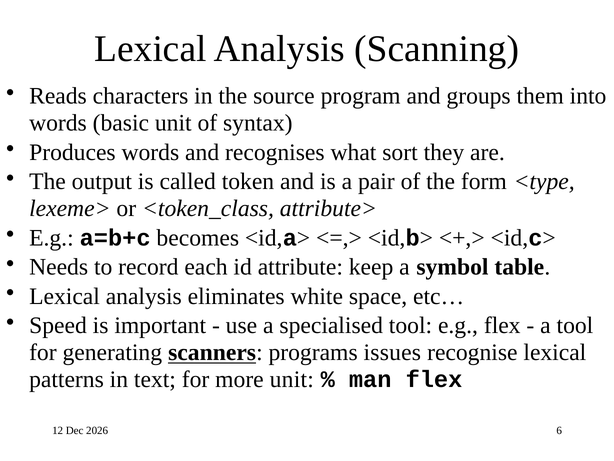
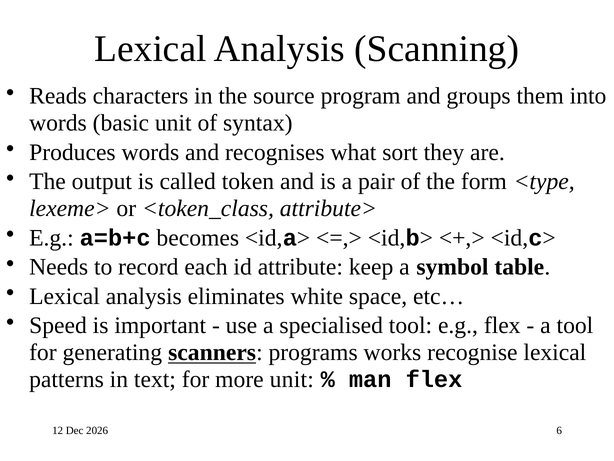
issues: issues -> works (392, 352)
